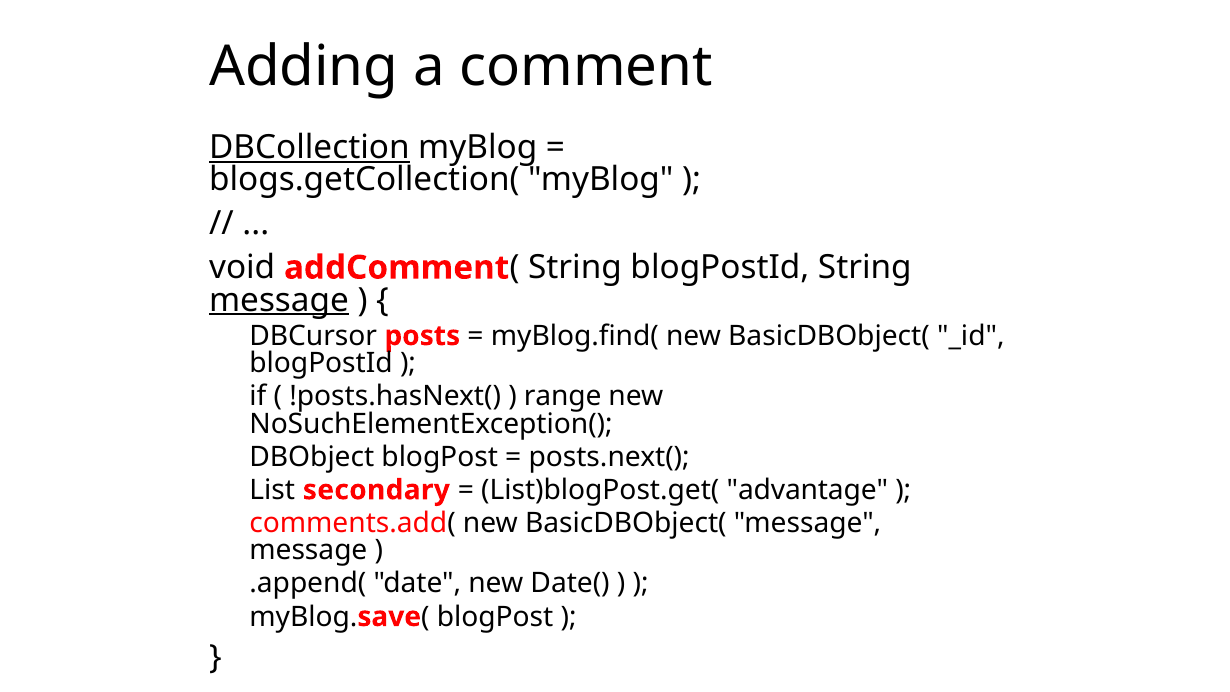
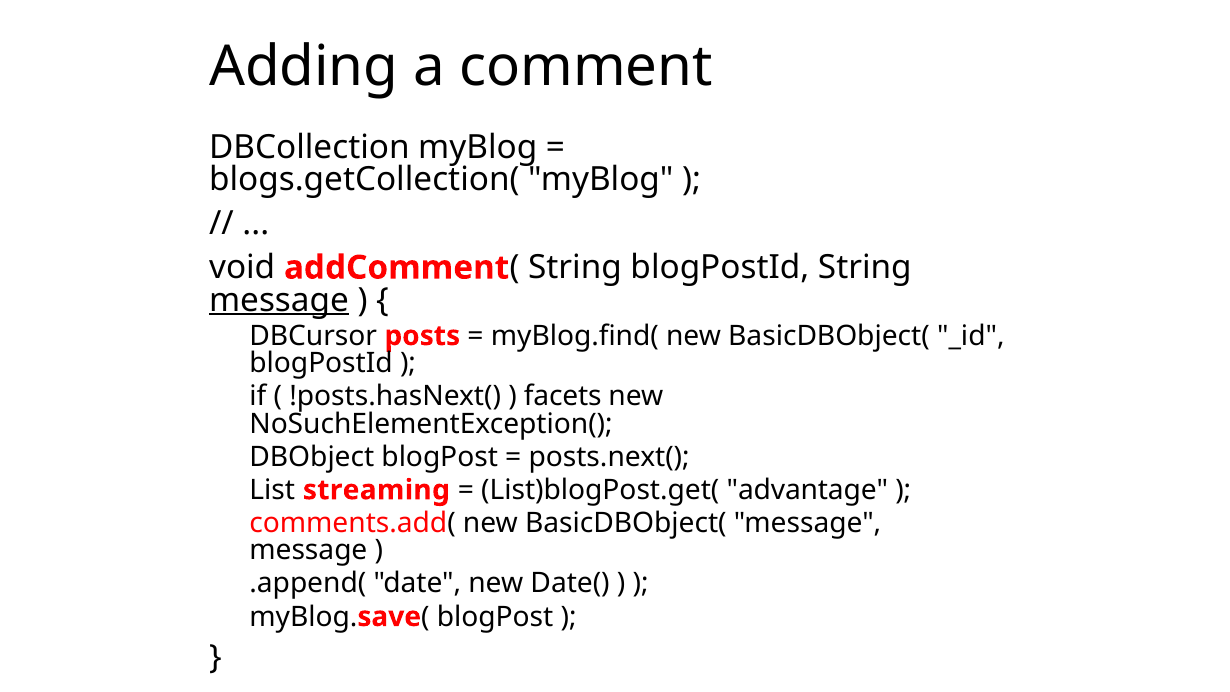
DBCollection underline: present -> none (309, 148)
range: range -> facets (563, 396)
secondary: secondary -> streaming (376, 490)
